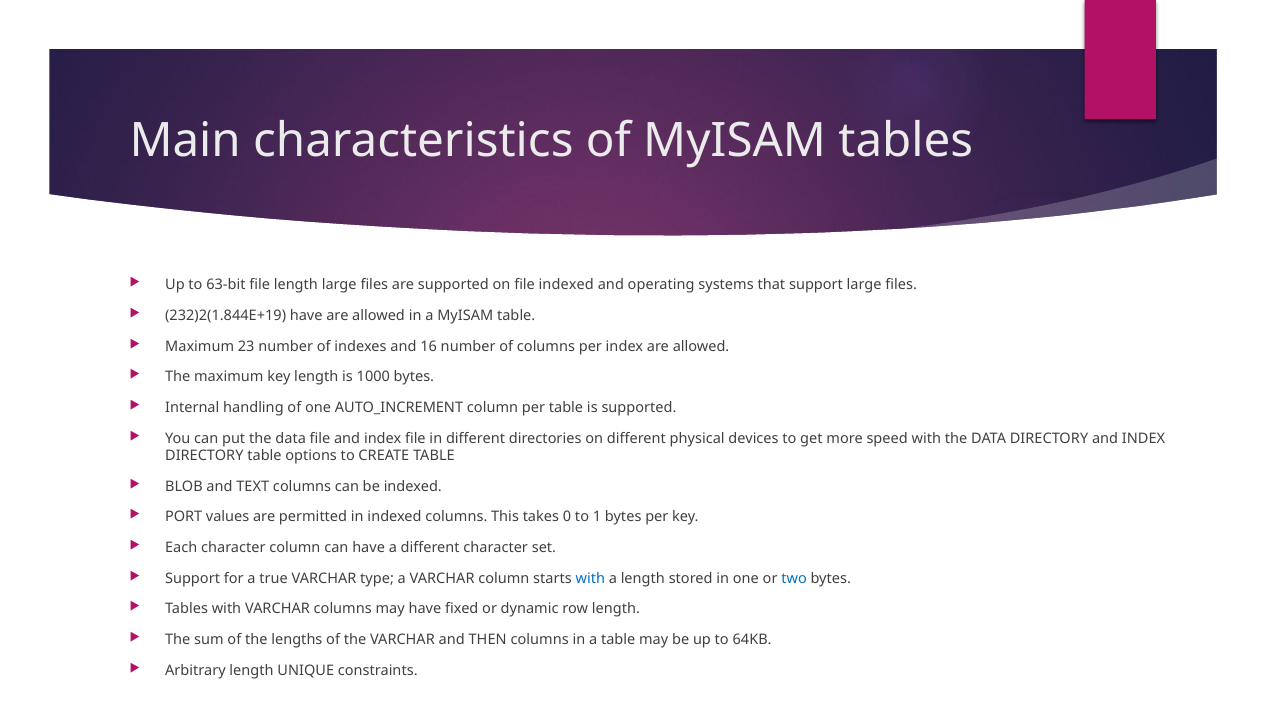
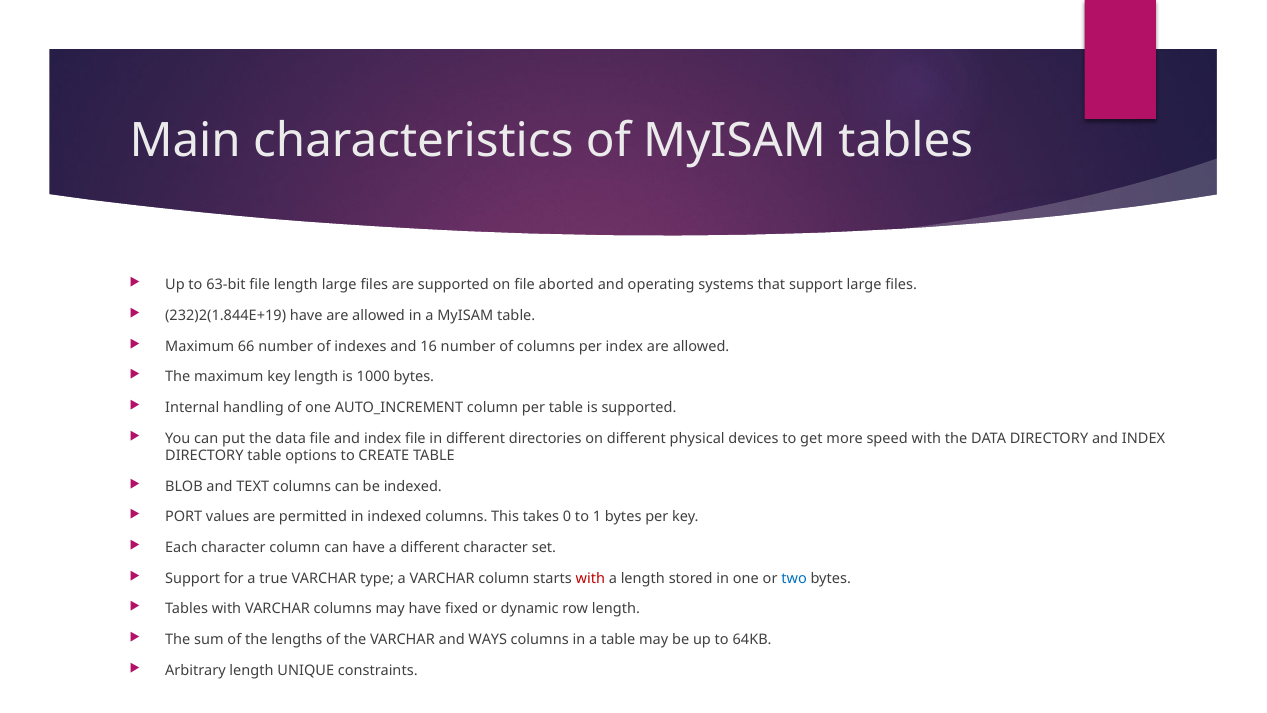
file indexed: indexed -> aborted (566, 285)
23: 23 -> 66 (246, 346)
with colour: blue -> red (590, 578)
THEN: THEN -> WAYS (488, 640)
